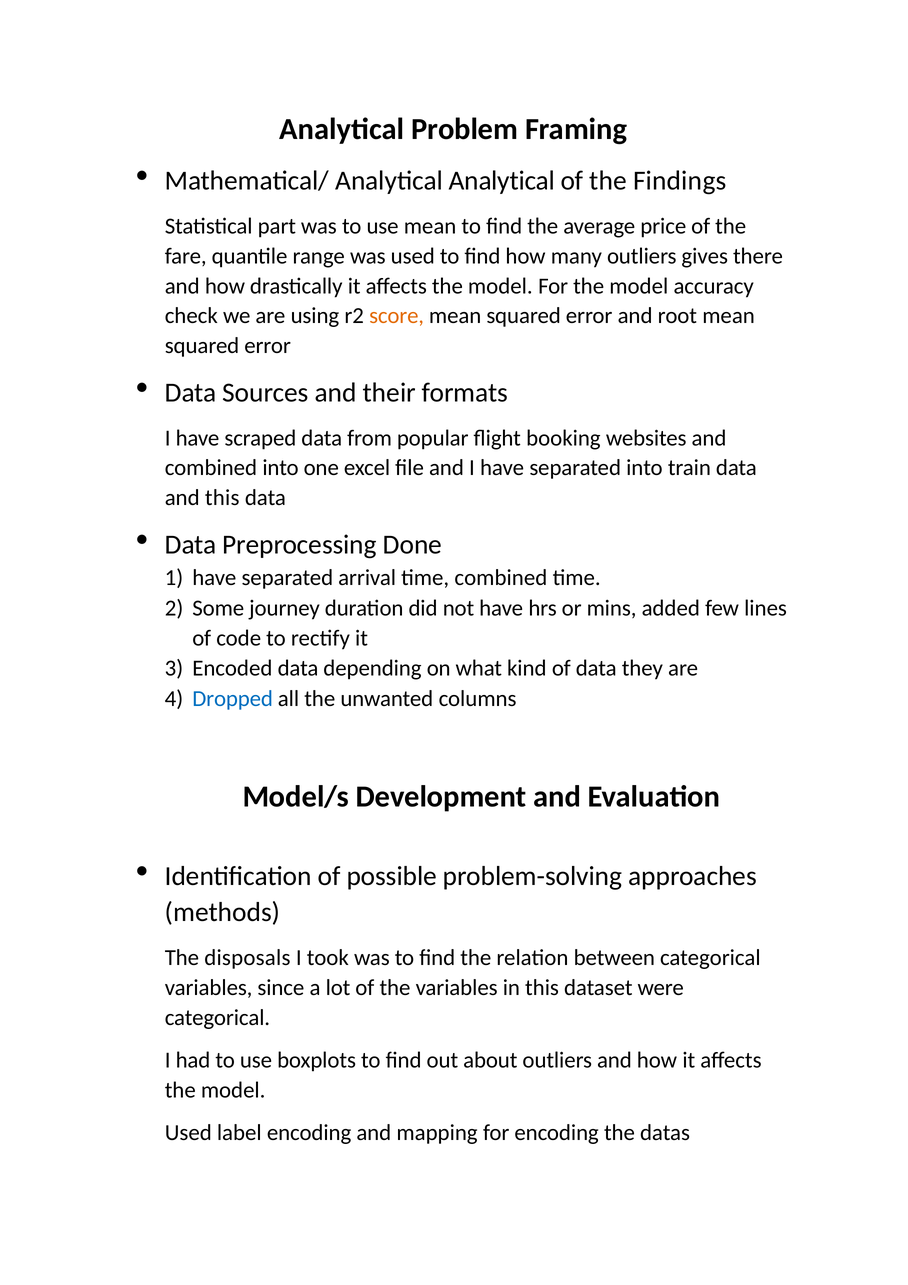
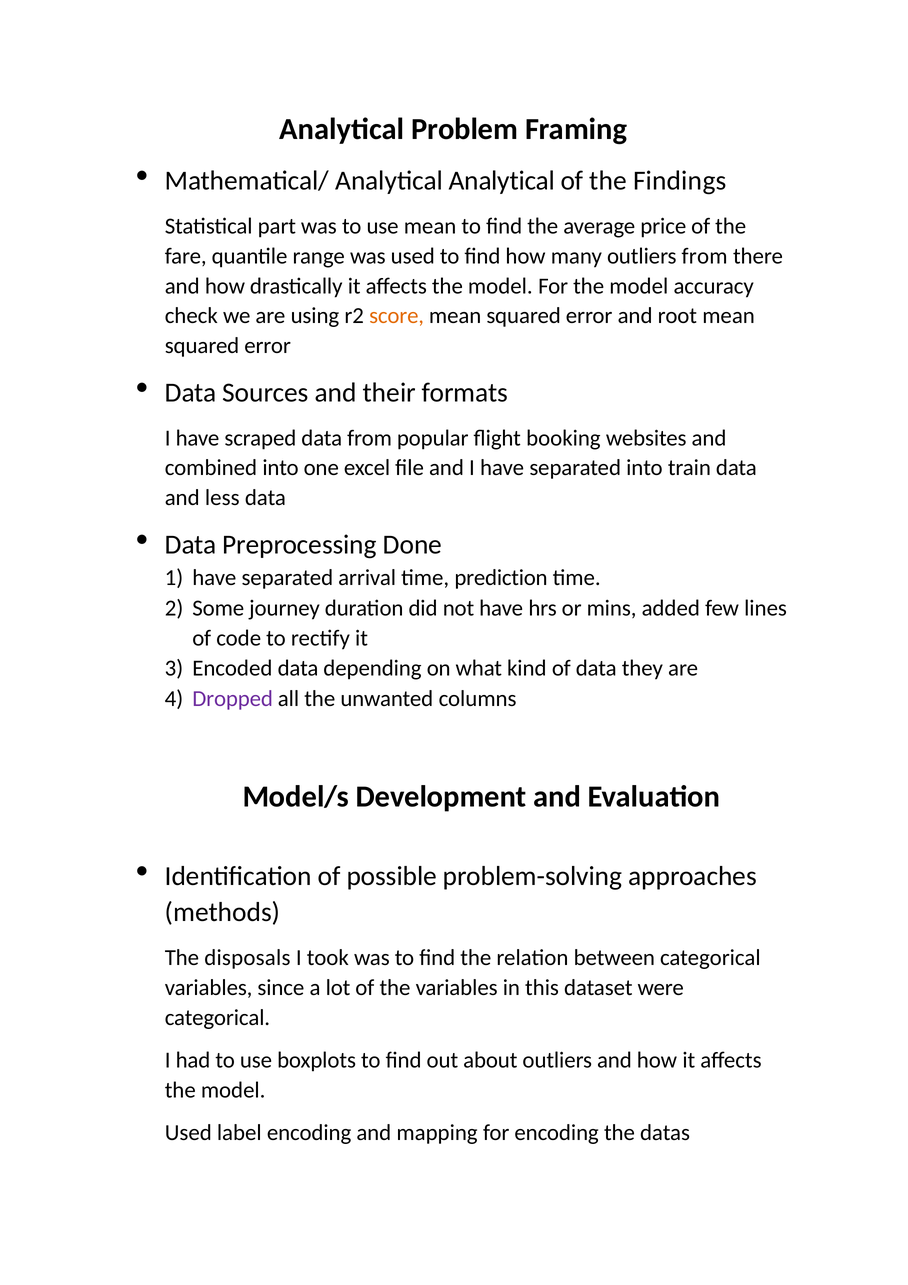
outliers gives: gives -> from (705, 256)
and this: this -> less (222, 498)
time combined: combined -> prediction (501, 578)
Dropped colour: blue -> purple (233, 698)
